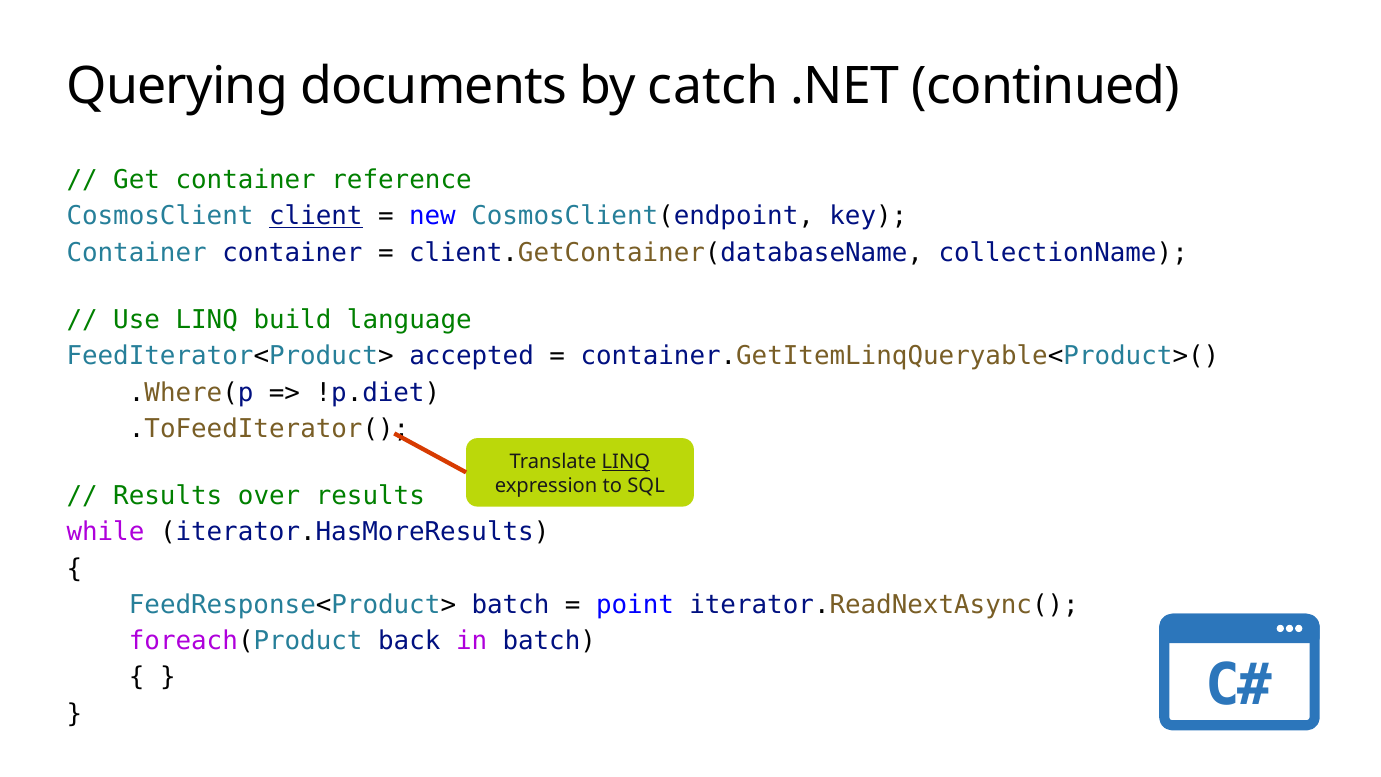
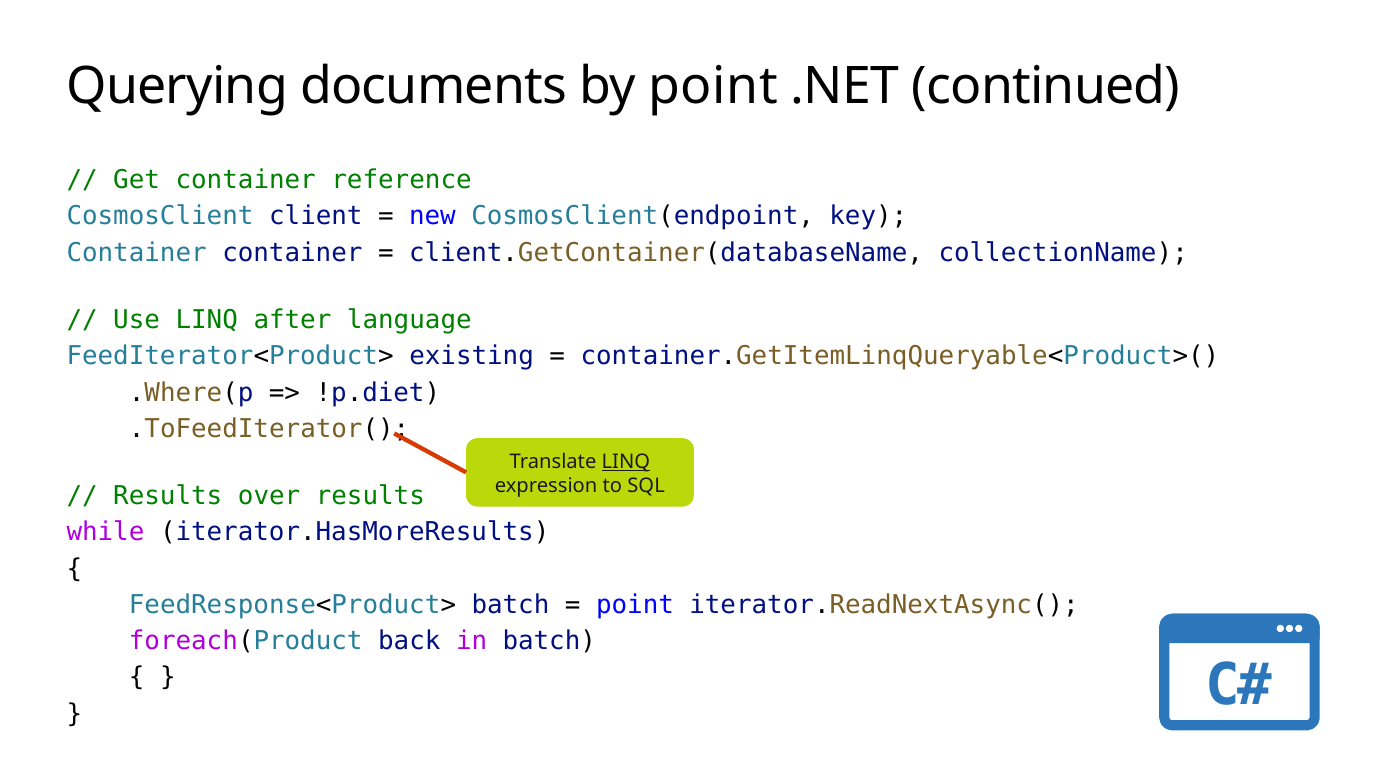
by catch: catch -> point (713, 86)
client underline: present -> none (316, 216)
build: build -> after (292, 320)
accepted: accepted -> existing (472, 356)
